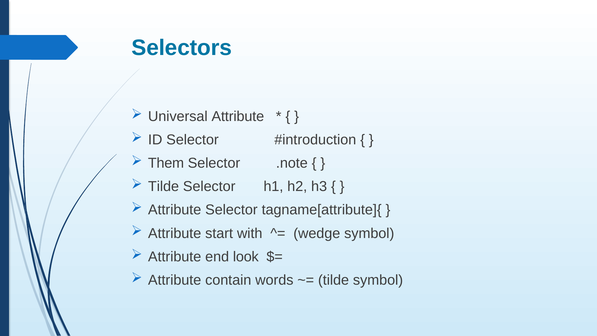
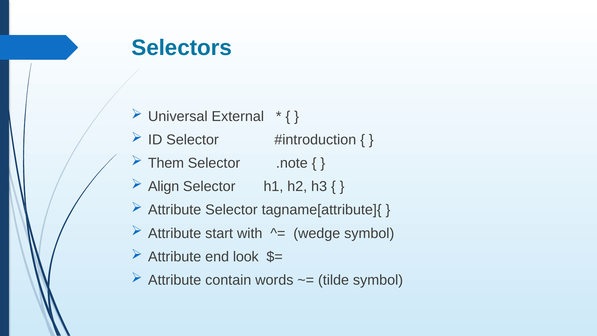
Universal Attribute: Attribute -> External (238, 116)
Tilde: Tilde -> Align (164, 186)
